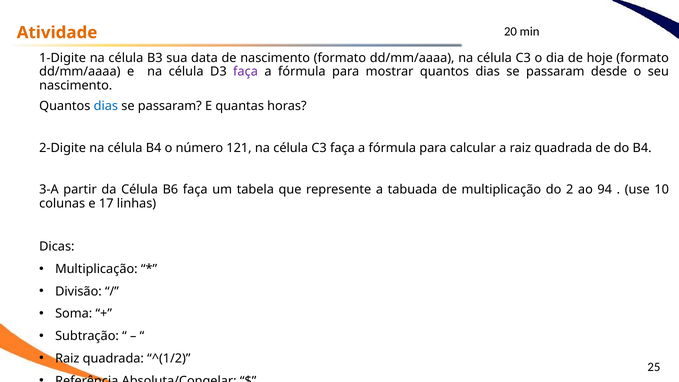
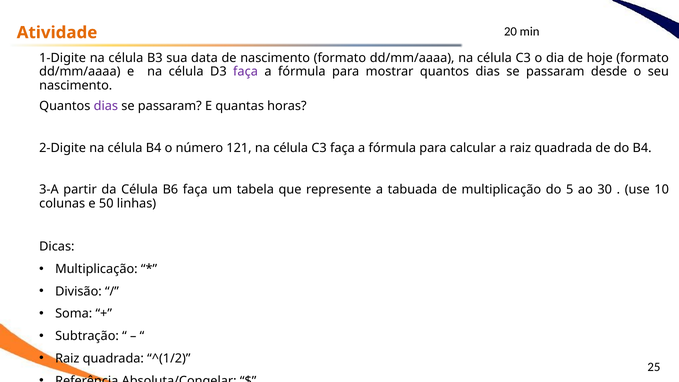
dias colour: blue -> purple (106, 106)
2: 2 -> 5 (570, 190)
94: 94 -> 30 (605, 190)
17: 17 -> 50 (106, 203)
